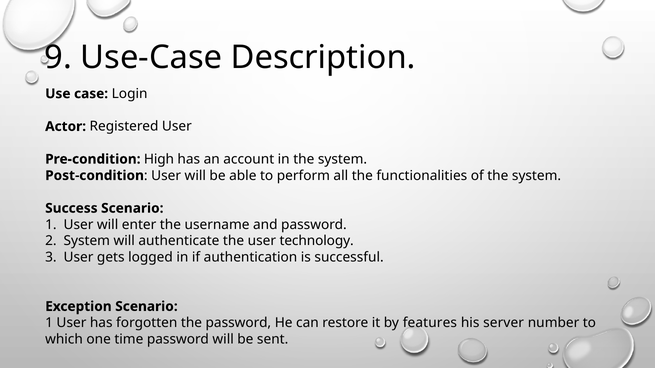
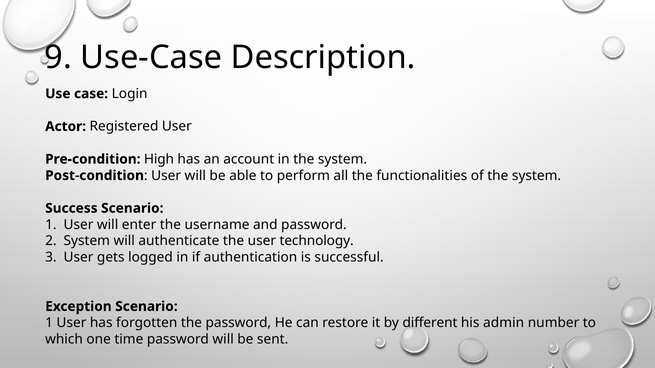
features: features -> different (430, 323)
server: server -> admin (504, 323)
